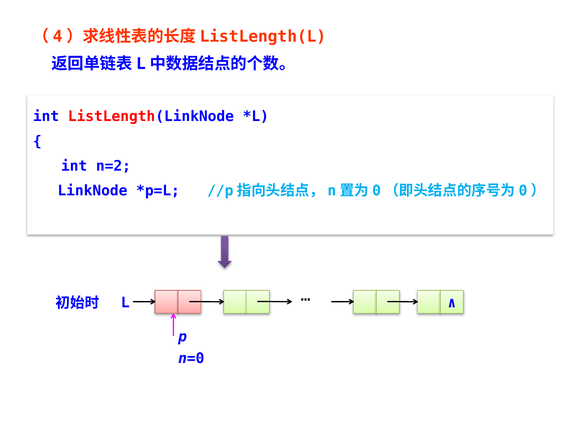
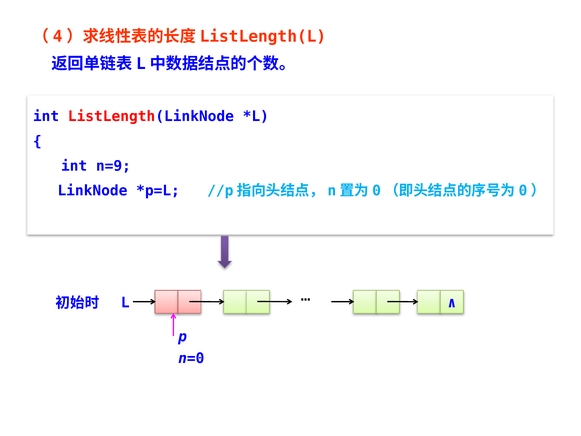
n=2: n=2 -> n=9 (113, 166)
